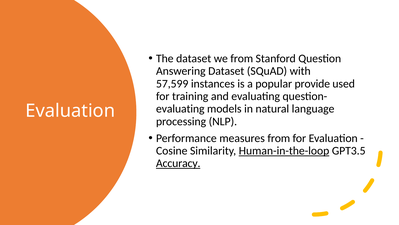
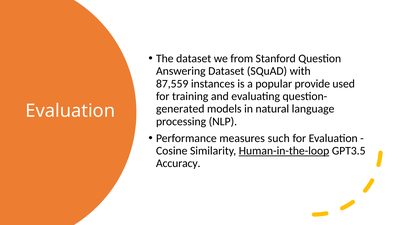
57,599: 57,599 -> 87,559 (172, 83)
evaluating: evaluating -> generated (180, 109)
measures from: from -> such (279, 138)
Accuracy underline: present -> none (178, 163)
